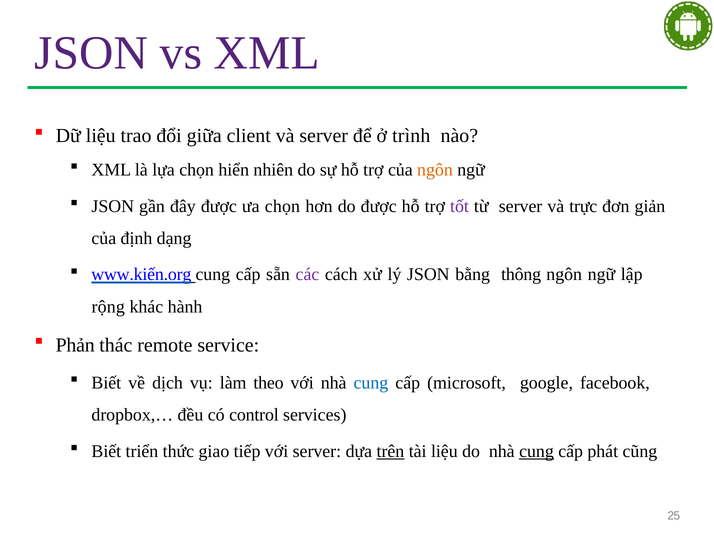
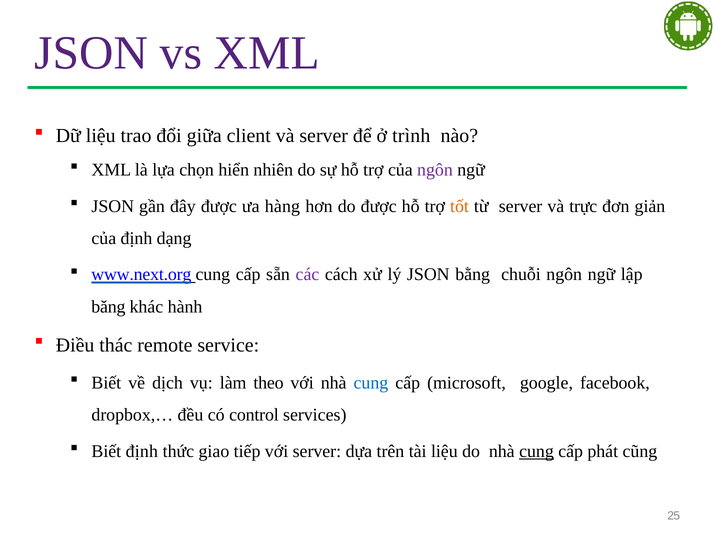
ngôn colour: orange -> purple (435, 170)
ưa chọn: chọn -> hàng (282, 206)
tốt colour: purple -> orange (460, 206)
www.kiến.org: www.kiến.org -> www.next.org (141, 274)
thông: thông -> chuỗi (521, 274)
rộng: rộng -> băng (108, 306)
Phản: Phản -> Điều (75, 345)
Biết triển: triển -> định (142, 451)
trên underline: present -> none (390, 451)
